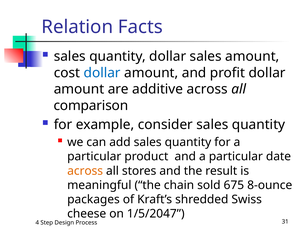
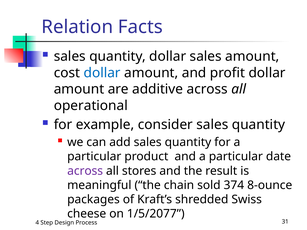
comparison: comparison -> operational (91, 106)
across colour: orange -> purple (85, 171)
675: 675 -> 374 (234, 185)
1/5/2047: 1/5/2047 -> 1/5/2077 (156, 214)
